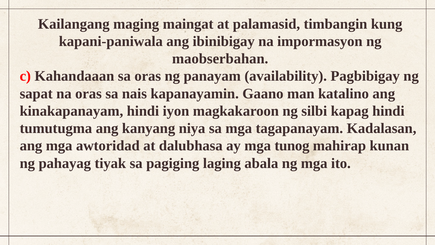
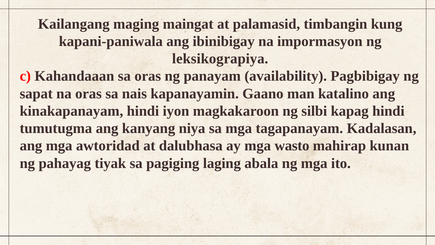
maobserbahan: maobserbahan -> leksikograpiya (220, 59)
tunog: tunog -> wasto (292, 146)
